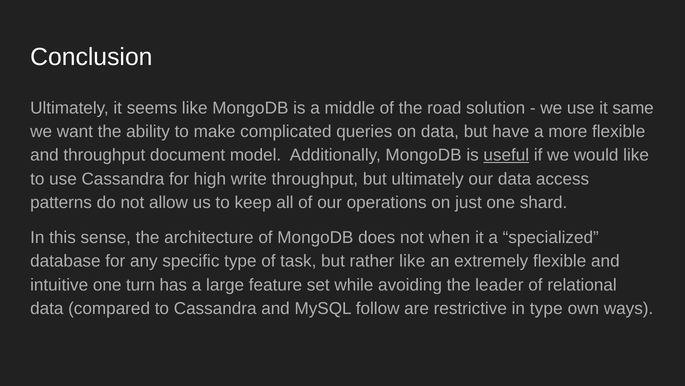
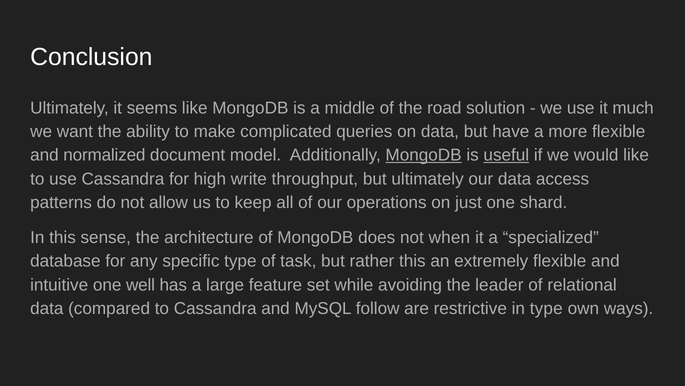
same: same -> much (633, 108)
and throughput: throughput -> normalized (104, 155)
MongoDB underline: none -> present (424, 155)
rather like: like -> this (412, 261)
turn: turn -> well (141, 285)
